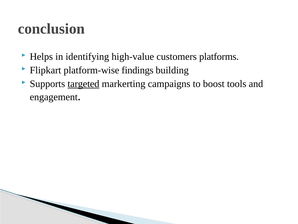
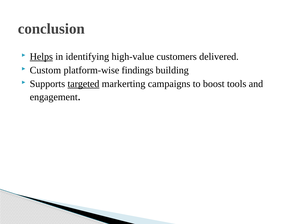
Helps underline: none -> present (41, 56)
platforms: platforms -> delivered (219, 56)
Flipkart: Flipkart -> Custom (45, 70)
